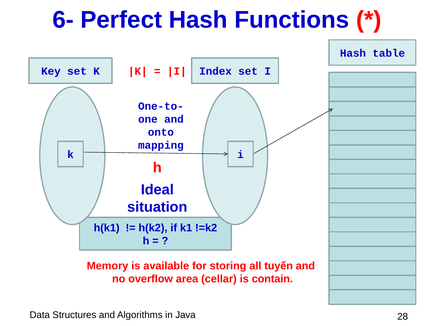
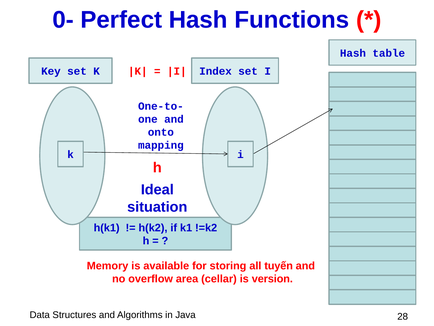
6-: 6- -> 0- (63, 20)
contain: contain -> version (272, 279)
